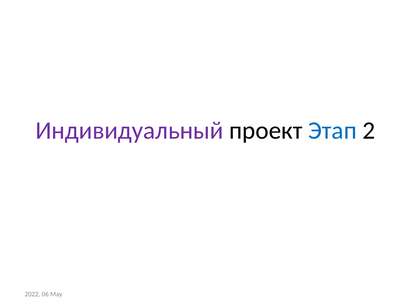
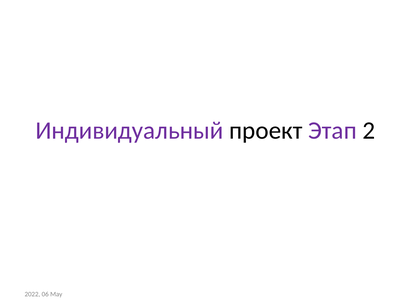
Этап colour: blue -> purple (332, 131)
